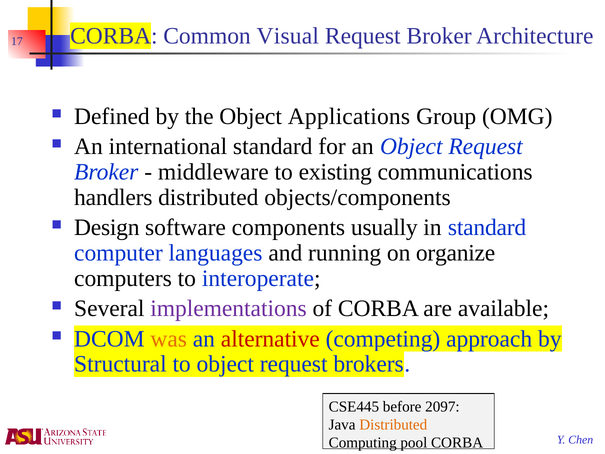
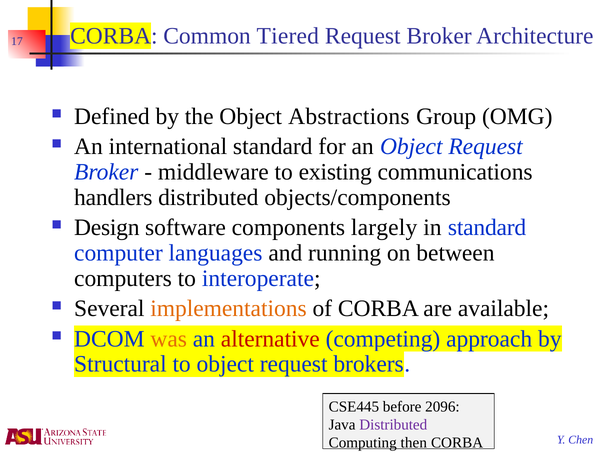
Visual: Visual -> Tiered (288, 36)
Applications: Applications -> Abstractions (349, 116)
usually: usually -> largely (384, 228)
organize: organize -> between (455, 253)
implementations colour: purple -> orange (228, 308)
2097: 2097 -> 2096 (442, 406)
Distributed colour: orange -> purple (393, 425)
pool: pool -> then (414, 443)
